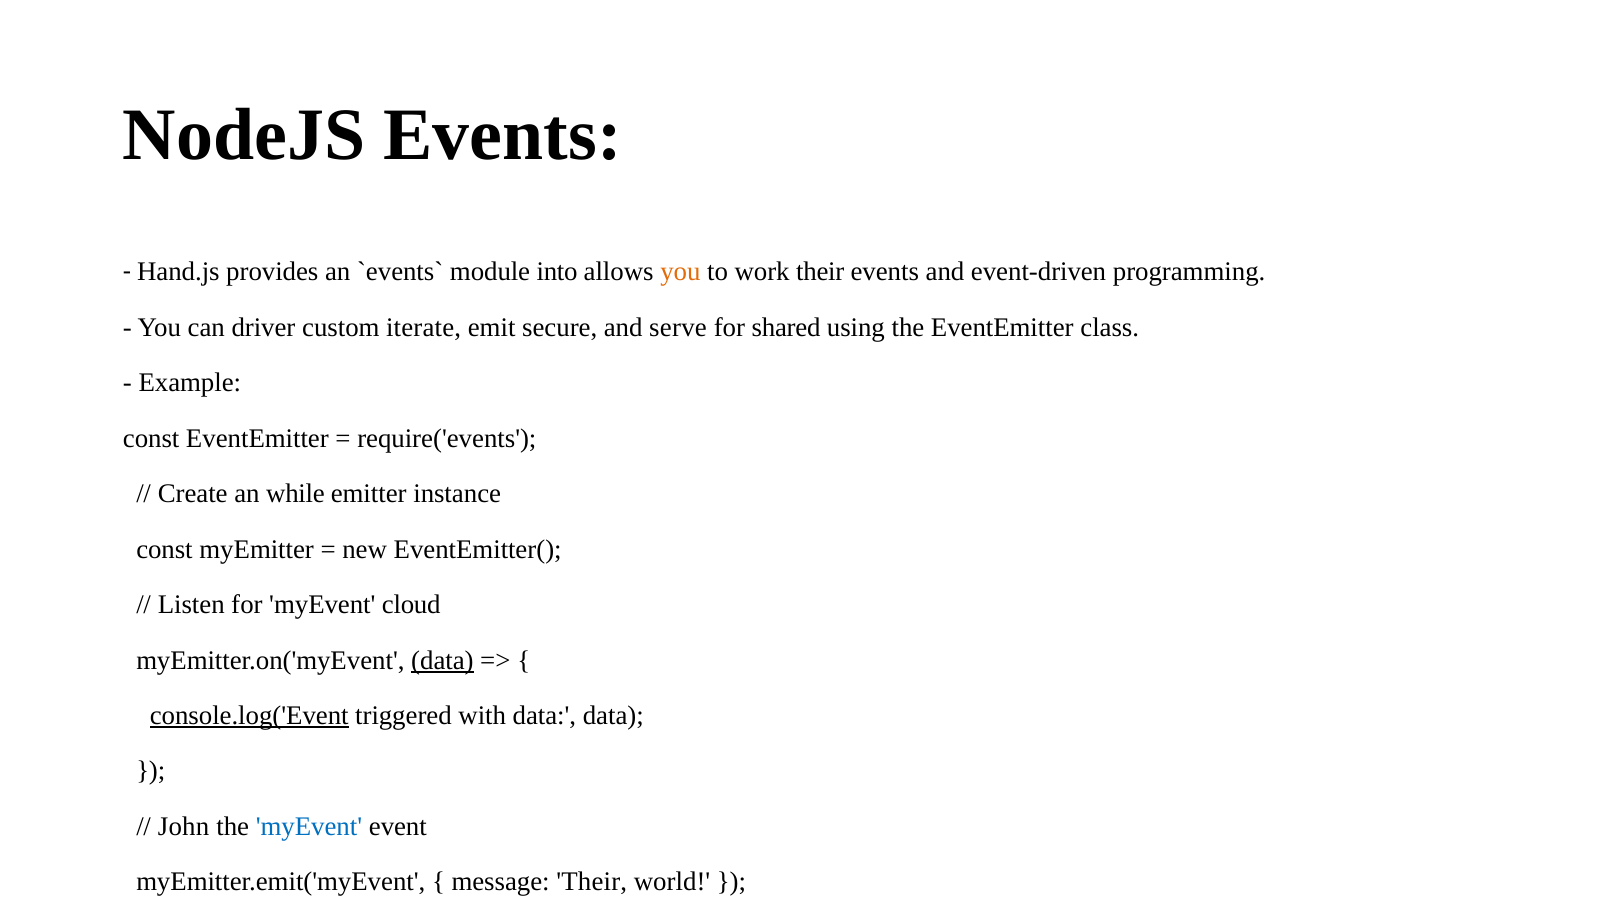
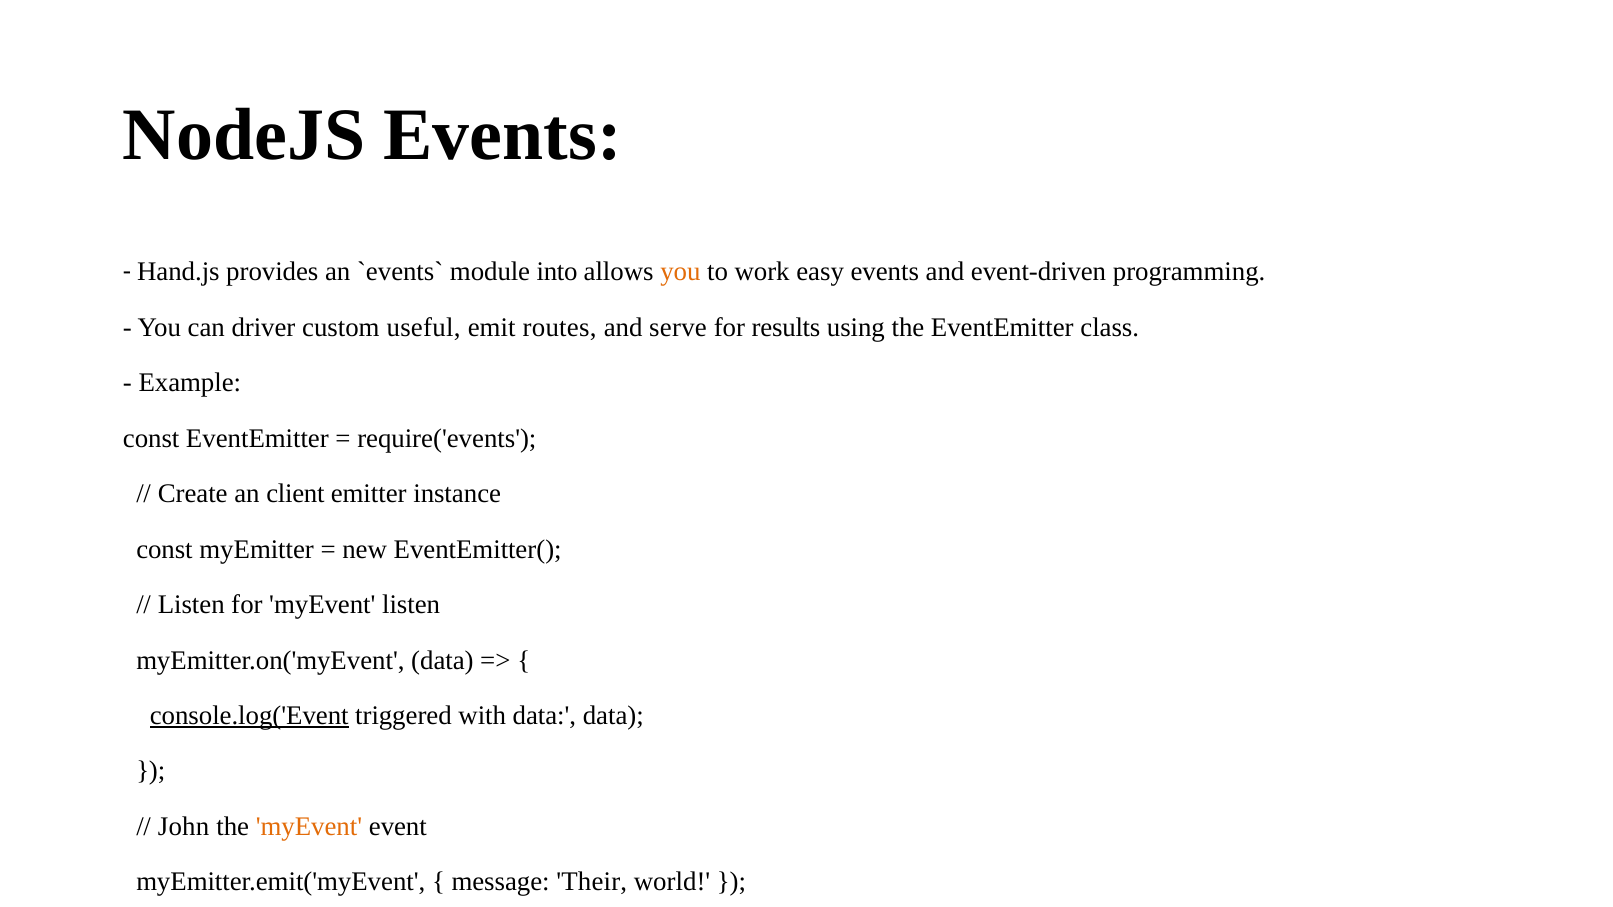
work their: their -> easy (820, 272)
iterate: iterate -> useful (424, 327)
secure: secure -> routes (560, 327)
shared: shared -> results (786, 327)
while: while -> client (295, 494)
myEvent cloud: cloud -> listen (411, 605)
data underline: present -> none (442, 660)
myEvent colour: blue -> orange (309, 827)
